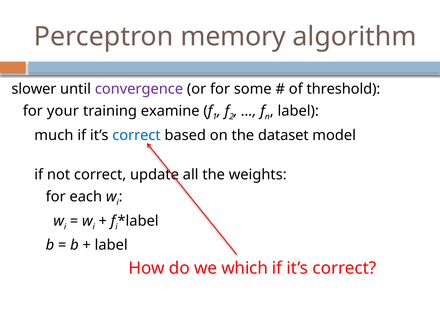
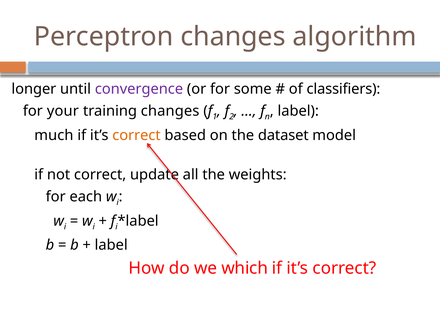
Perceptron memory: memory -> changes (233, 37)
slower: slower -> longer (34, 89)
threshold: threshold -> classifiers (343, 89)
training examine: examine -> changes (170, 111)
correct colour: blue -> orange (136, 135)
